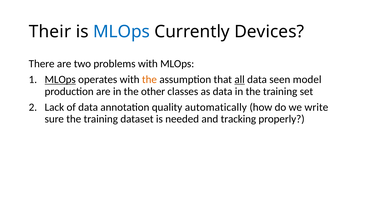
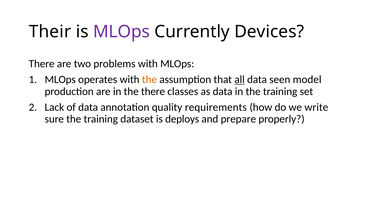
MLOps colour: blue -> purple (121, 32)
MLOps underline: present -> none (60, 80)
the other: other -> there (153, 91)
automatically: automatically -> requirements (216, 107)
needed: needed -> deploys (182, 119)
tracking: tracking -> prepare (238, 119)
